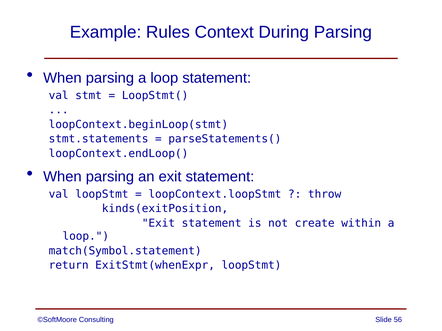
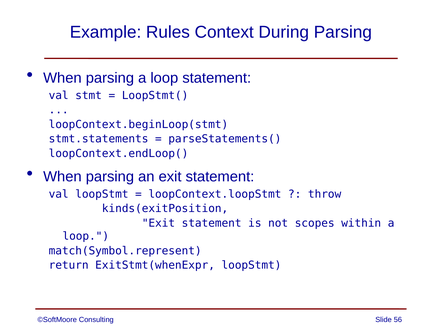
create: create -> scopes (315, 223)
match(Symbol.statement: match(Symbol.statement -> match(Symbol.represent (125, 251)
